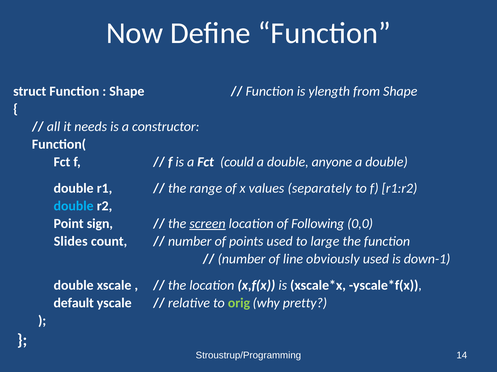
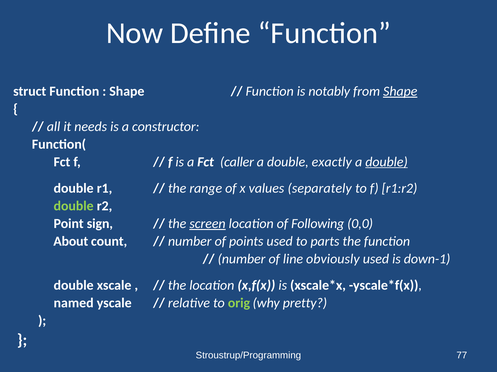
ylength: ylength -> notably (329, 91)
Shape underline: none -> present (400, 91)
could: could -> caller (237, 162)
anyone: anyone -> exactly (332, 162)
double underline: none -> present (387, 162)
double colour: light blue -> light green (74, 206)
Slides: Slides -> About (71, 242)
large: large -> parts (325, 242)
default: default -> named (74, 304)
14: 14 -> 77 (462, 356)
